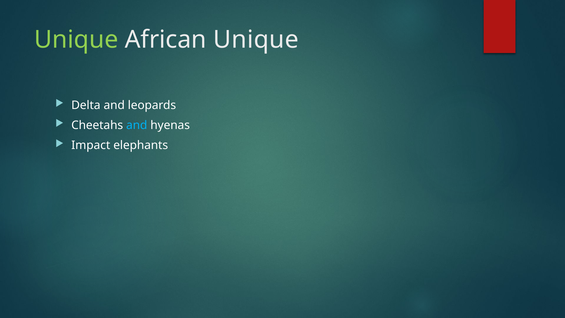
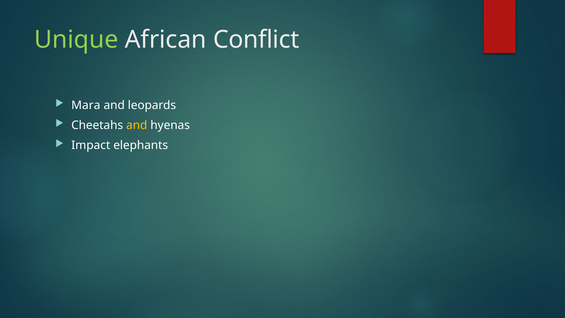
African Unique: Unique -> Conflict (256, 40)
Delta: Delta -> Mara (86, 105)
and colour: light blue -> yellow (137, 125)
